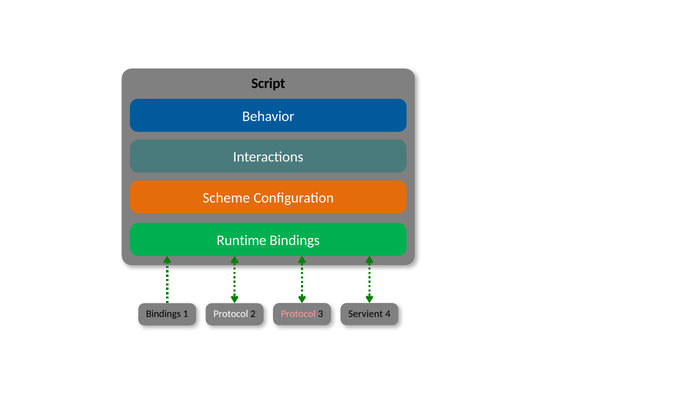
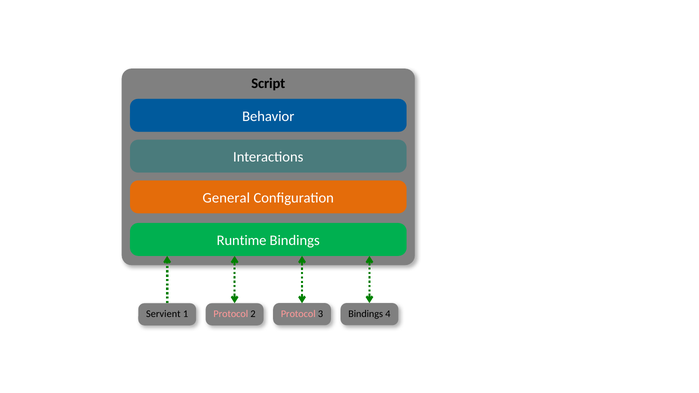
Scheme: Scheme -> General (226, 198)
Bindings: Bindings -> Servient (163, 314)
Protocol colour: white -> pink (231, 314)
2 Servient: Servient -> Bindings (366, 314)
